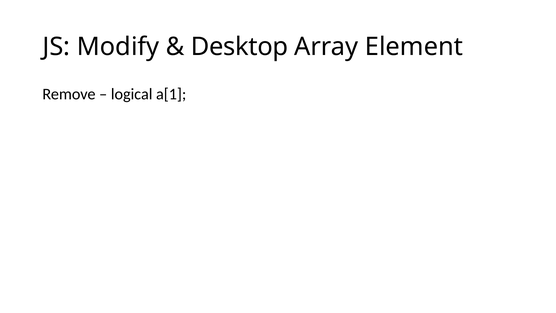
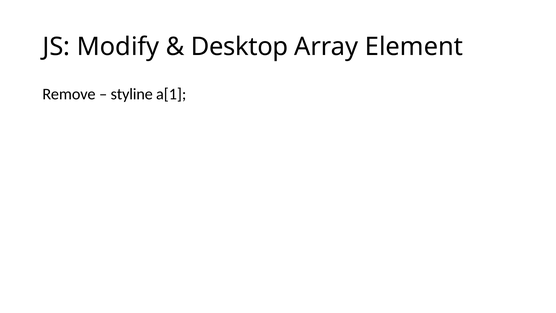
logical: logical -> styline (132, 94)
